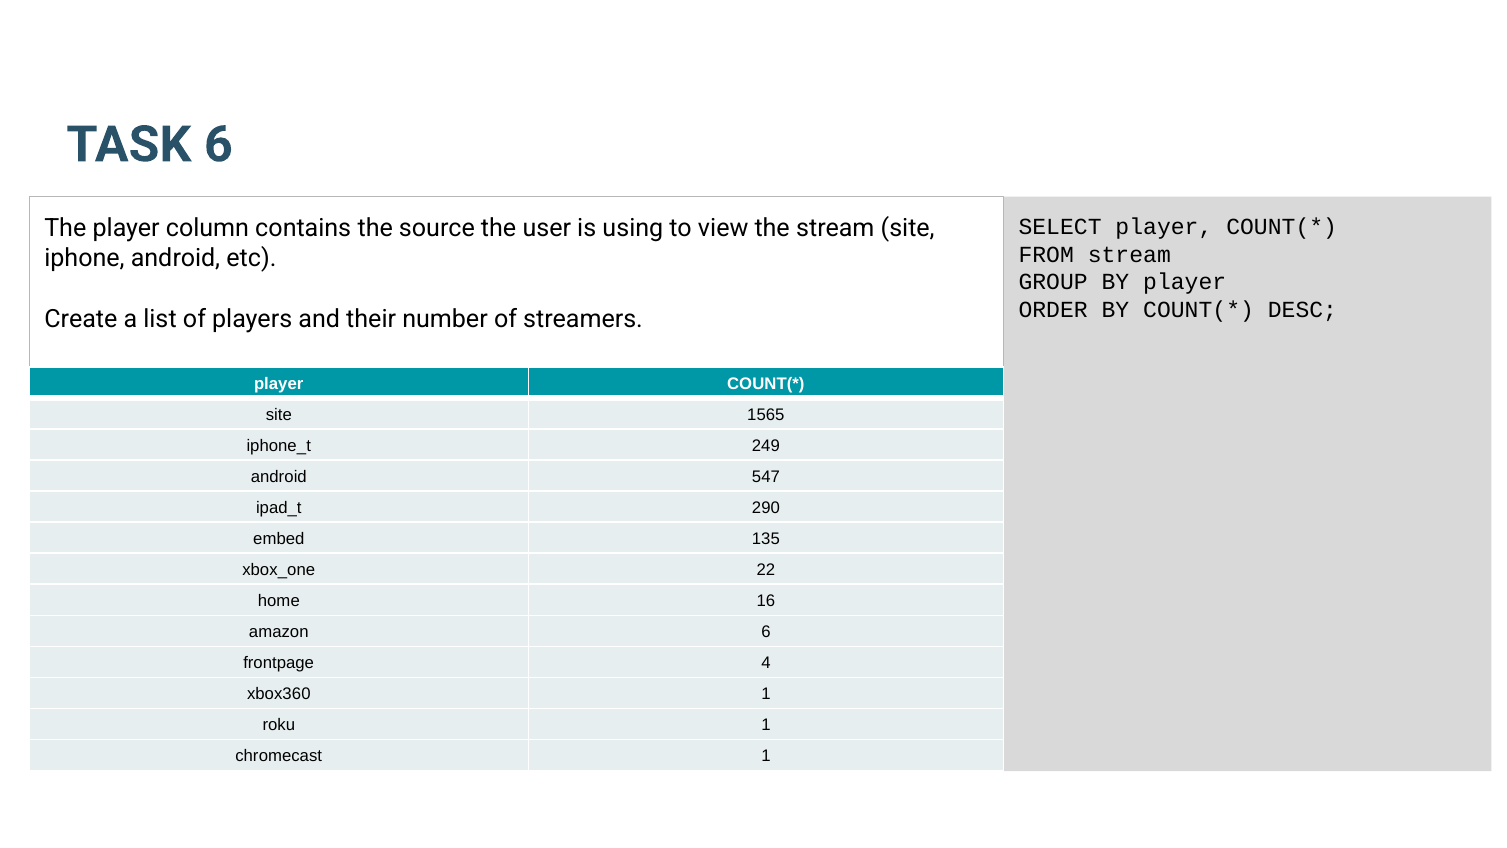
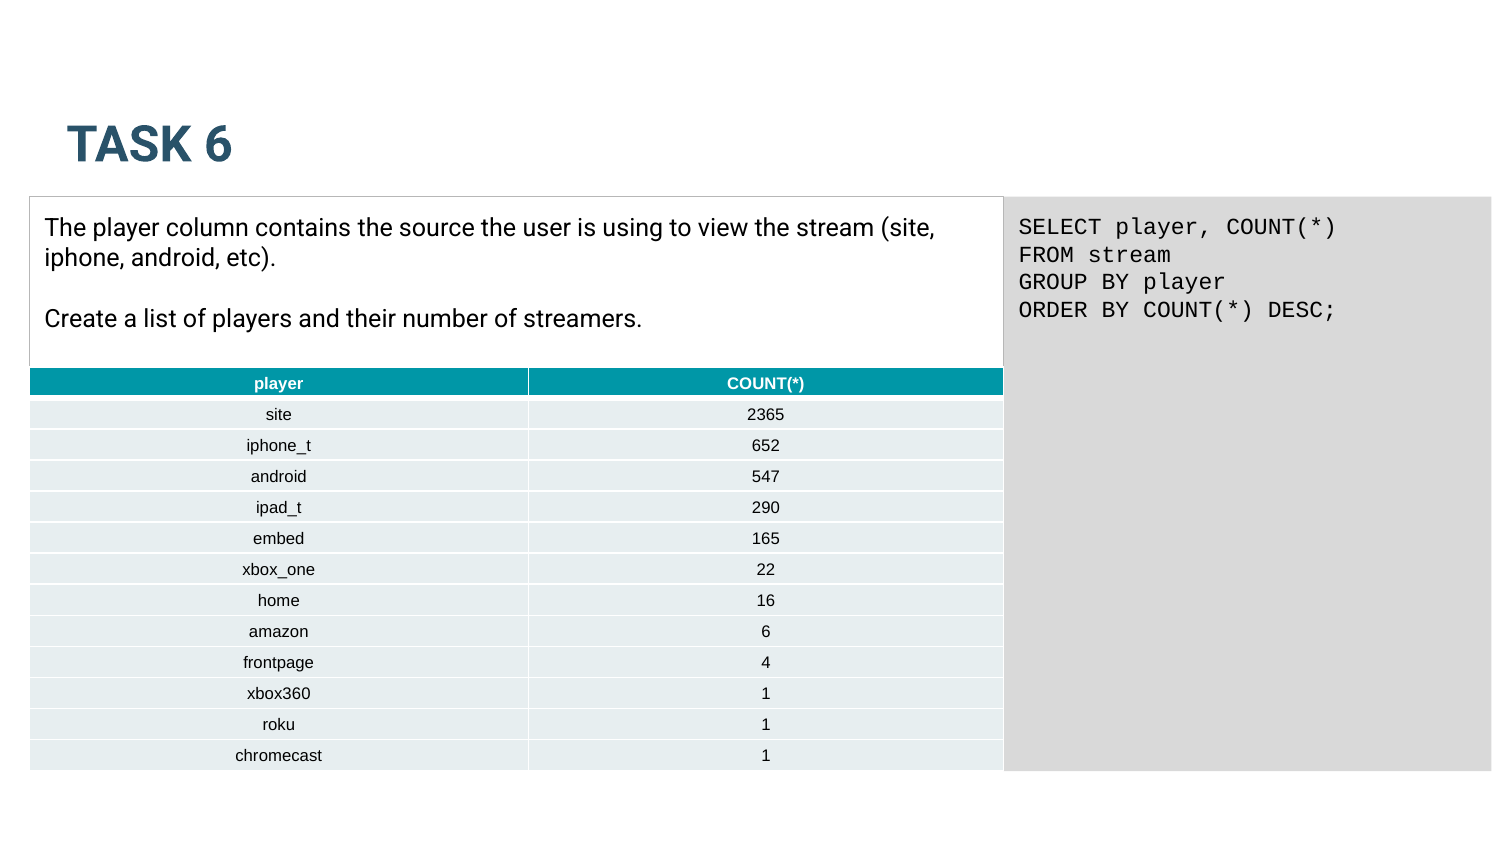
1565: 1565 -> 2365 (766, 414)
249: 249 -> 652 (766, 446)
135: 135 -> 165 (766, 539)
